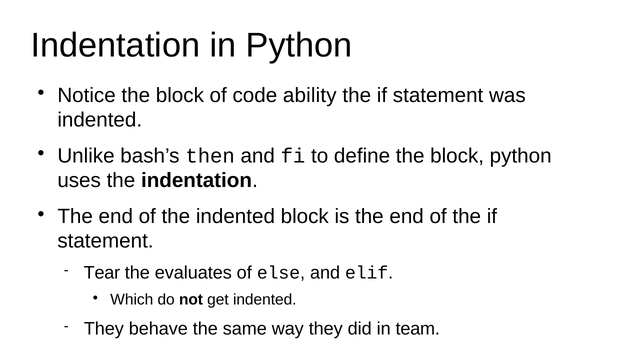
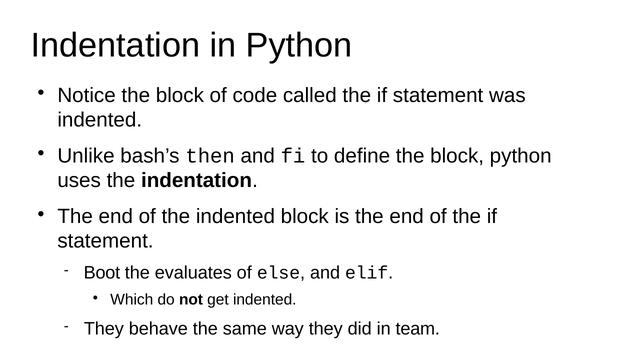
ability: ability -> called (310, 95)
Tear: Tear -> Boot (102, 273)
